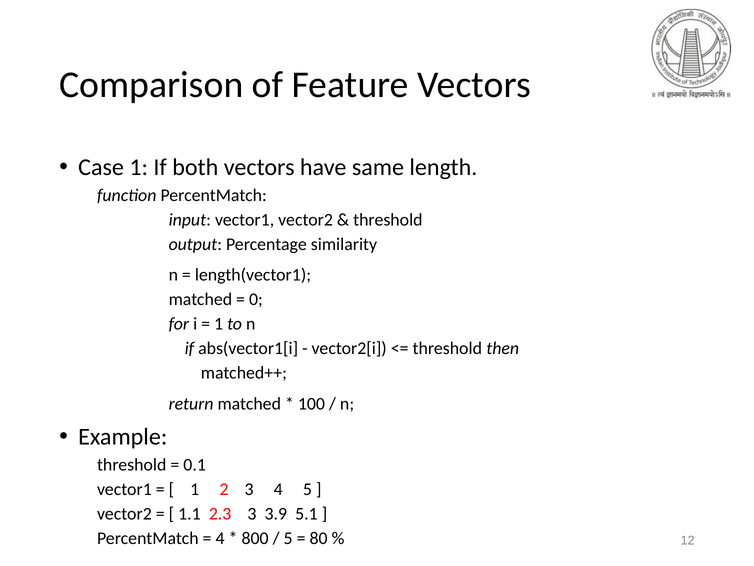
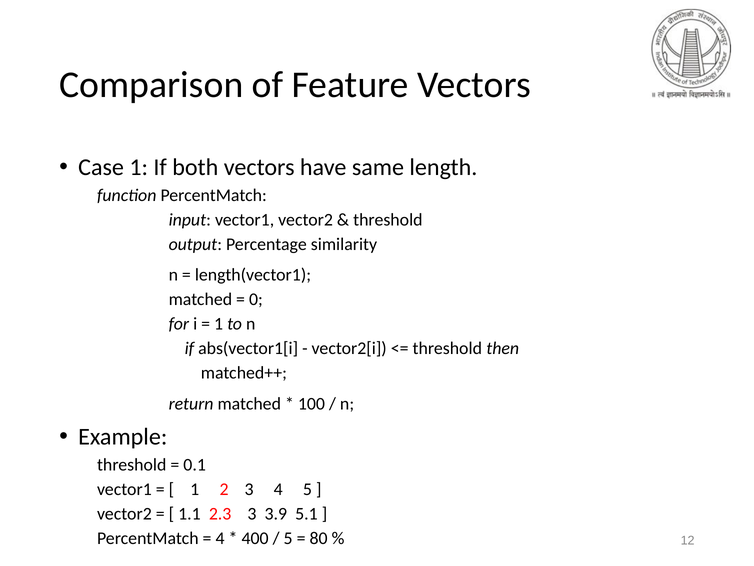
800: 800 -> 400 (255, 538)
